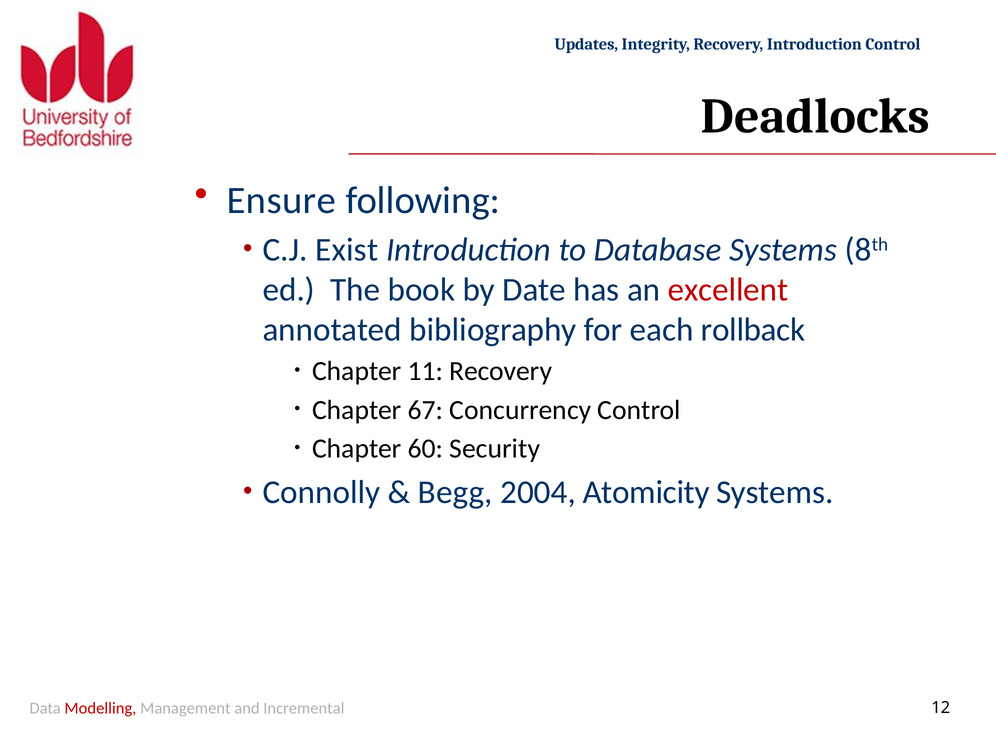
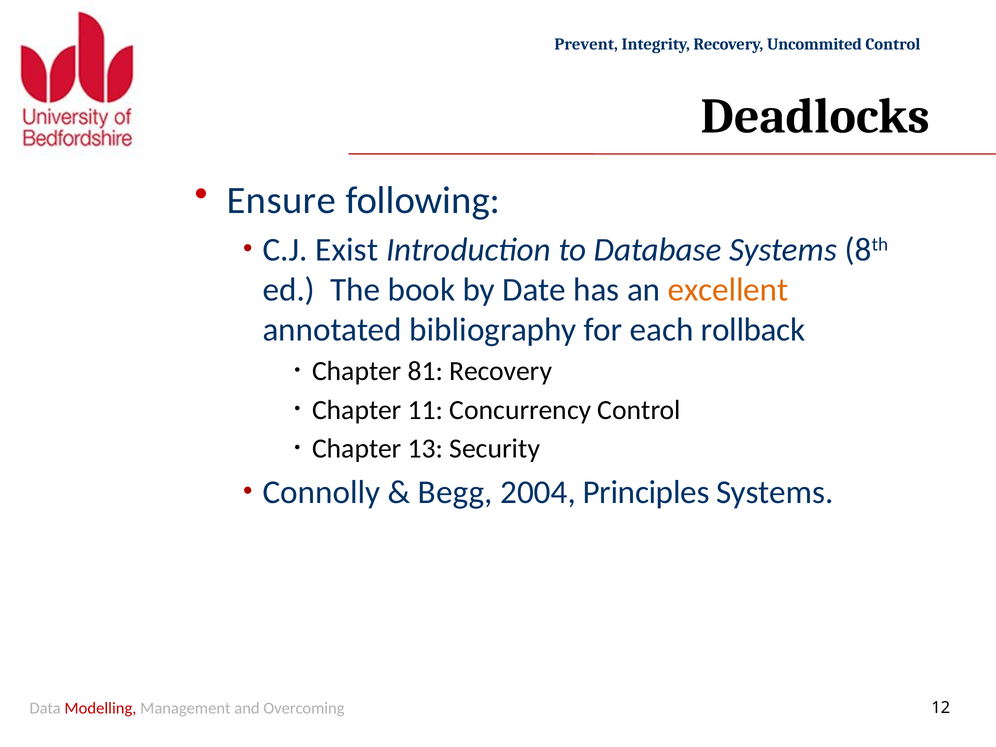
Updates: Updates -> Prevent (586, 44)
Recovery Introduction: Introduction -> Uncommited (814, 44)
excellent colour: red -> orange (728, 290)
11: 11 -> 81 (425, 371)
67: 67 -> 11 (425, 410)
60: 60 -> 13 (425, 449)
Atomicity: Atomicity -> Principles (646, 492)
Incremental: Incremental -> Overcoming (304, 708)
